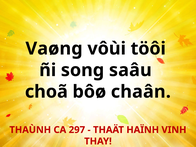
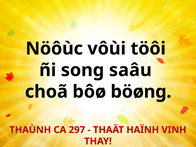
Vaøng: Vaøng -> Nöôùc (54, 49)
chaân: chaân -> böøng (141, 92)
